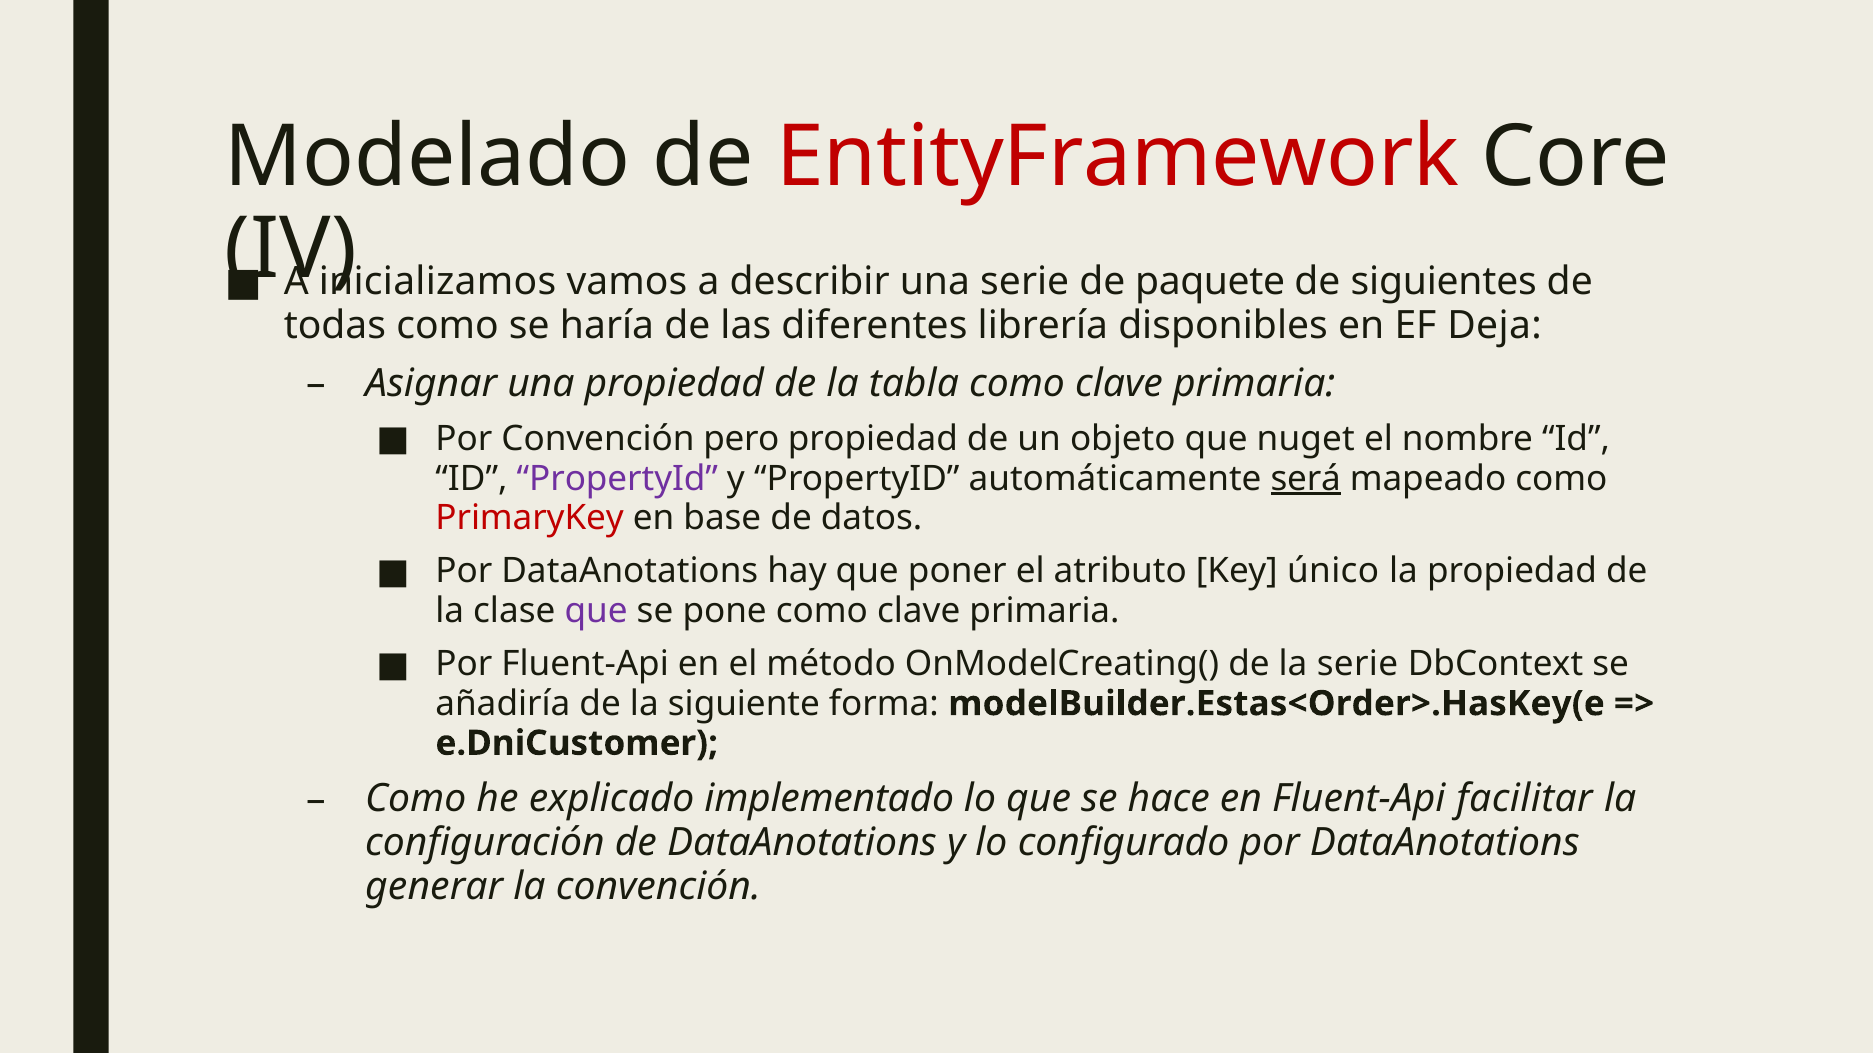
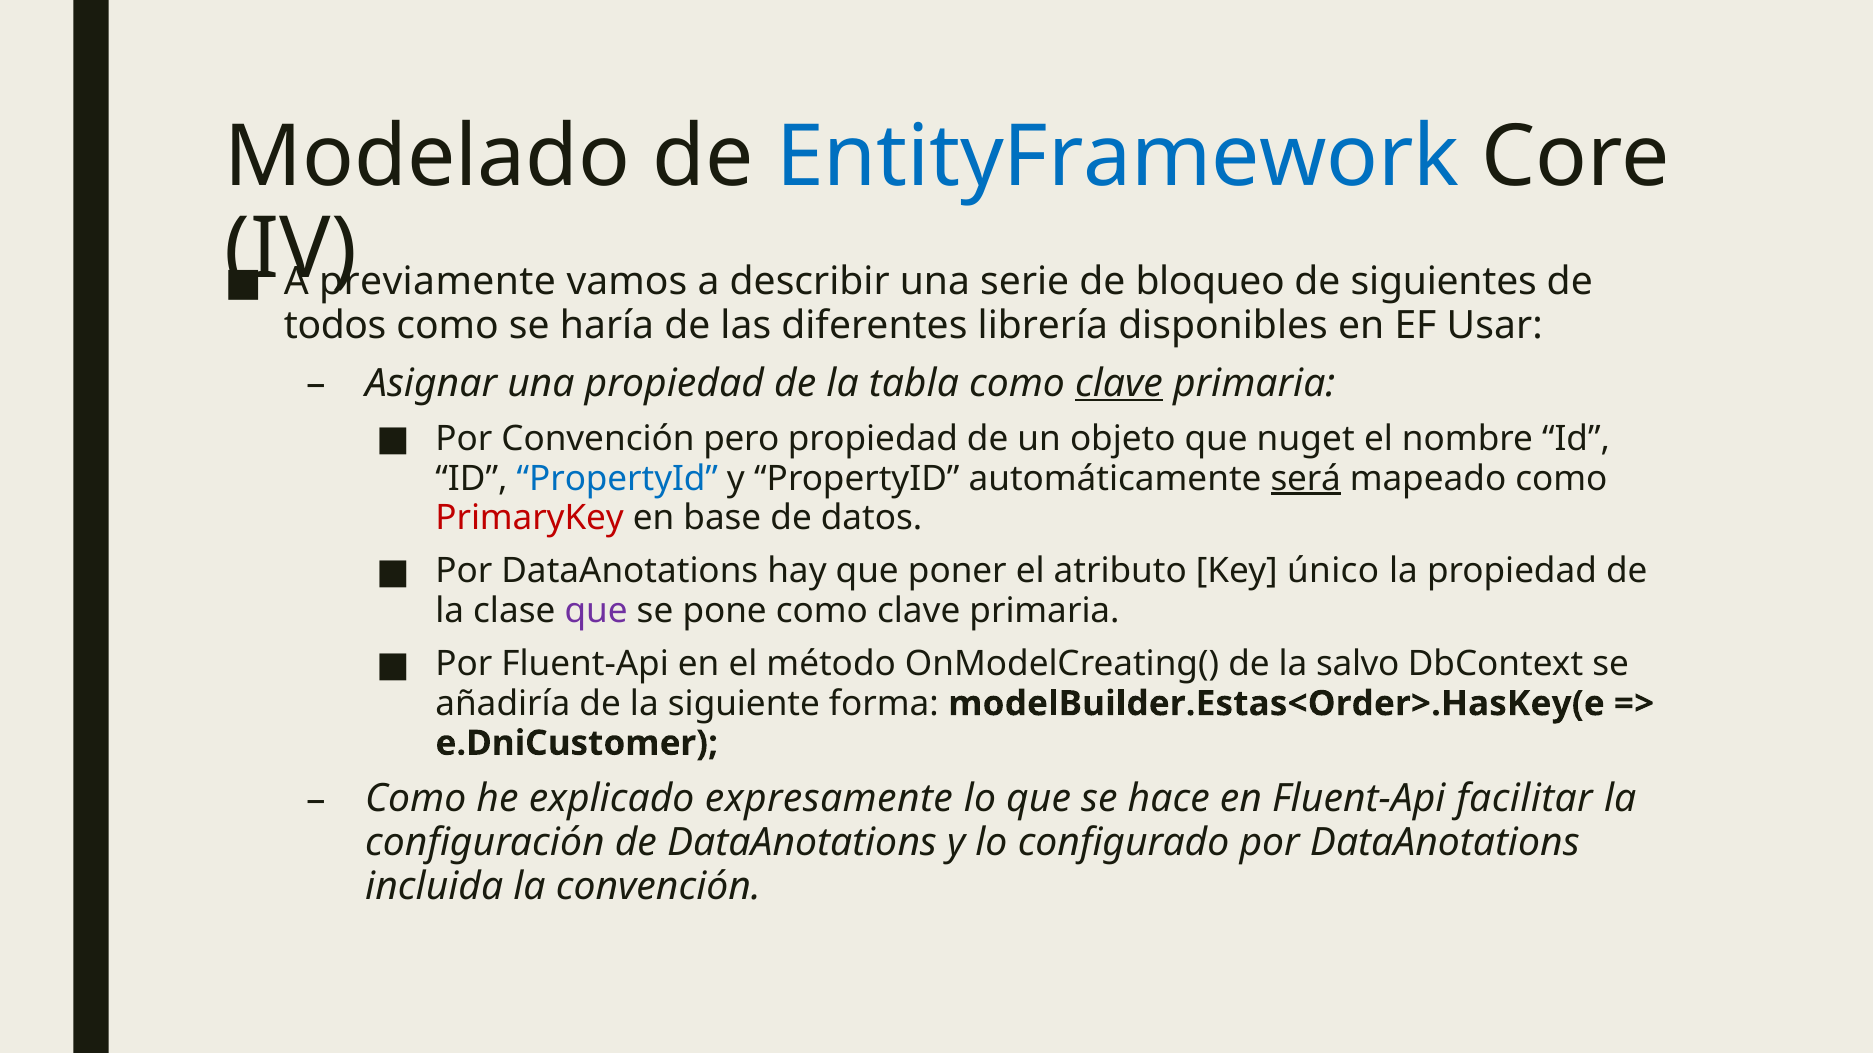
EntityFramework colour: red -> blue (1118, 157)
inicializamos: inicializamos -> previamente (438, 282)
paquete: paquete -> bloqueo (1210, 282)
todas: todas -> todos (335, 326)
Deja: Deja -> Usar (1495, 326)
clave underline: none -> present (1119, 384)
PropertyId colour: purple -> blue (617, 479)
la serie: serie -> salvo (1358, 664)
implementado: implementado -> expresamente (829, 799)
generar: generar -> incluida (434, 887)
